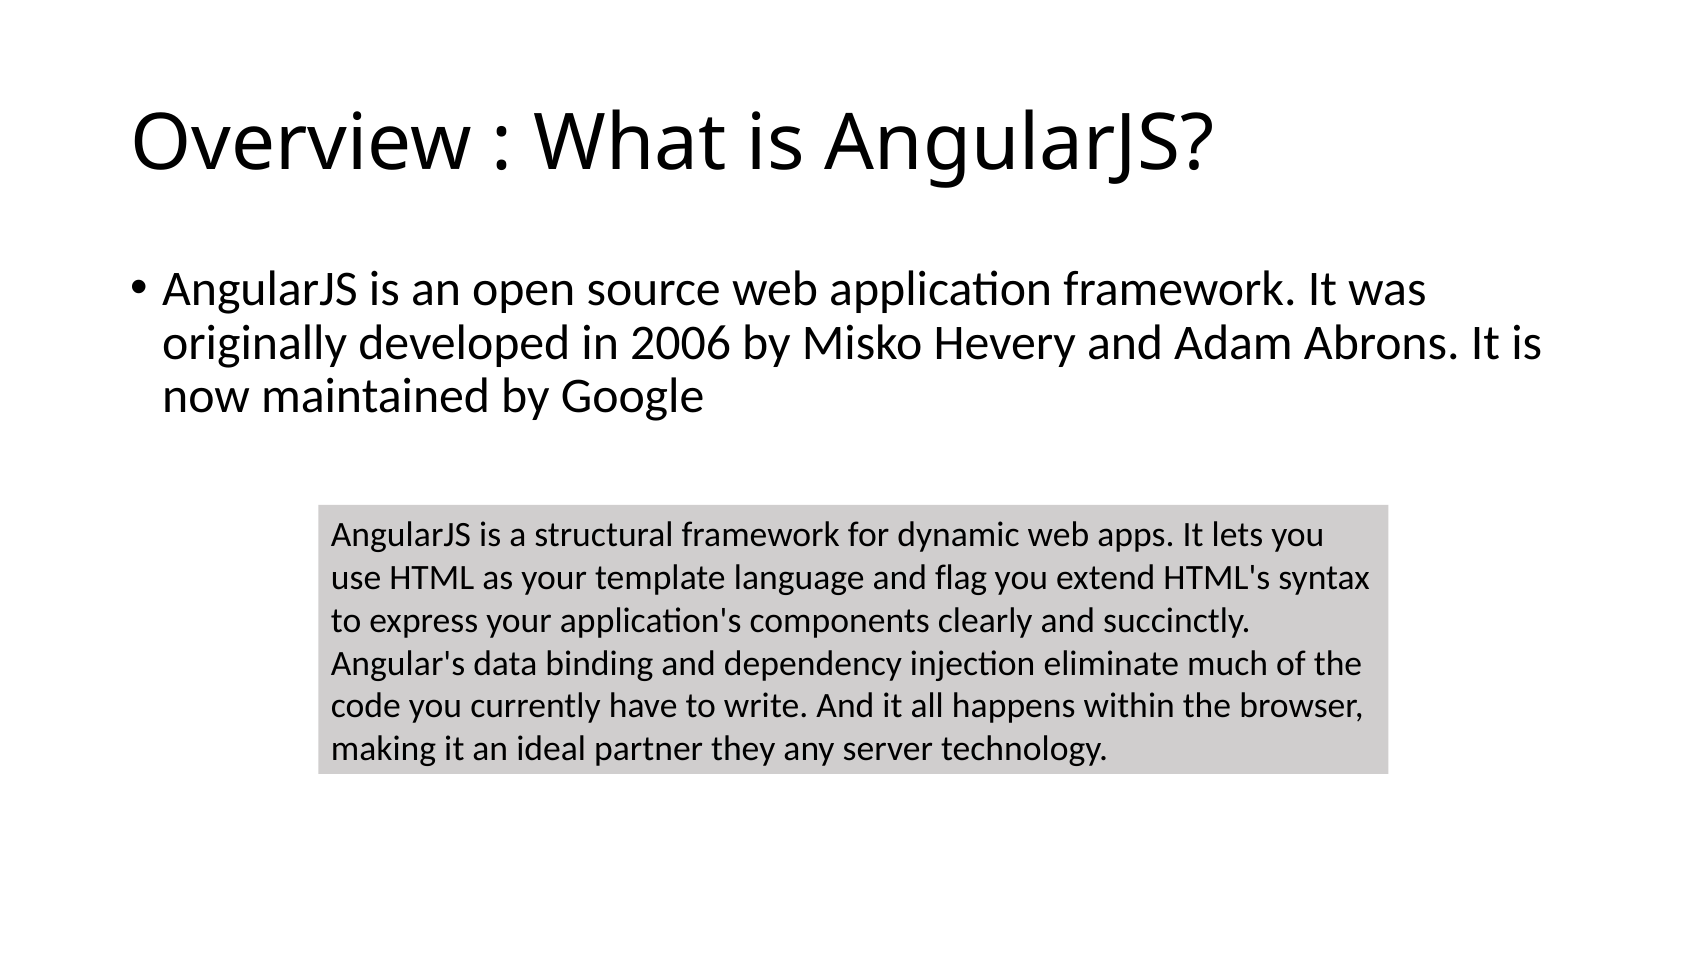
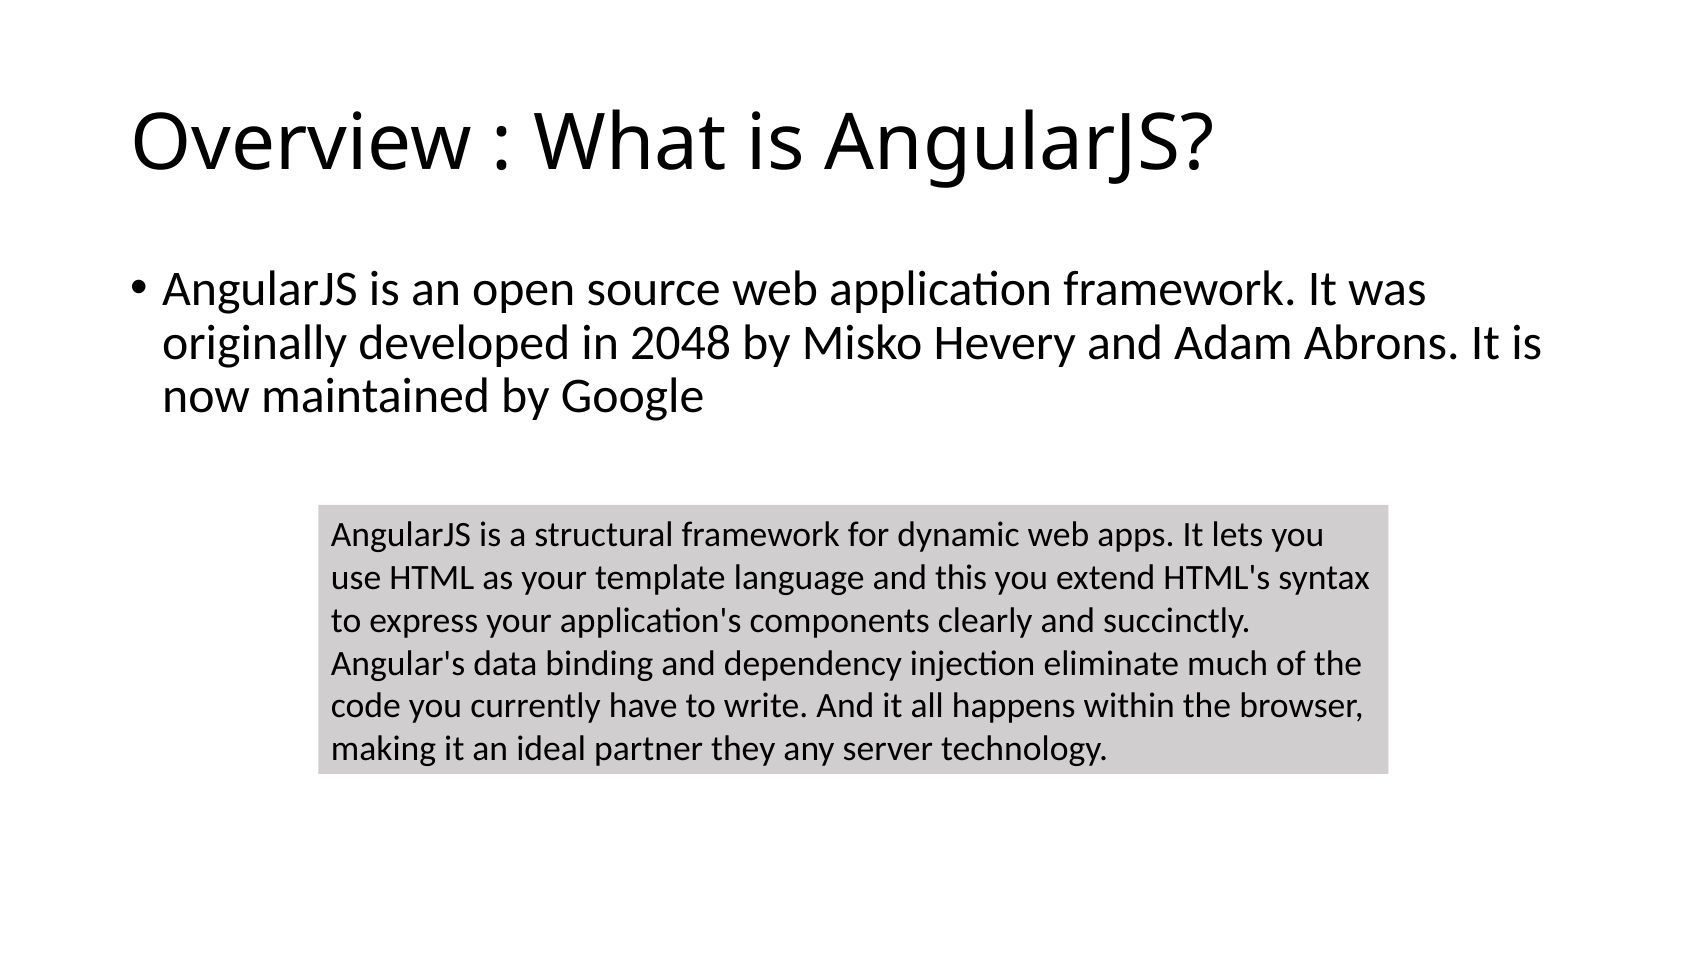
2006: 2006 -> 2048 (681, 343)
flag: flag -> this (961, 578)
